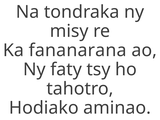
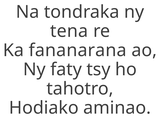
misy: misy -> tena (69, 31)
